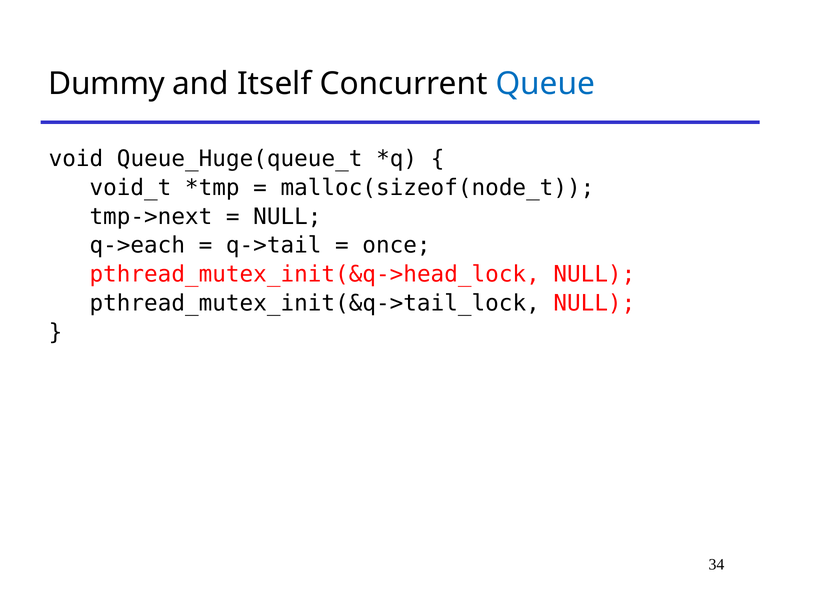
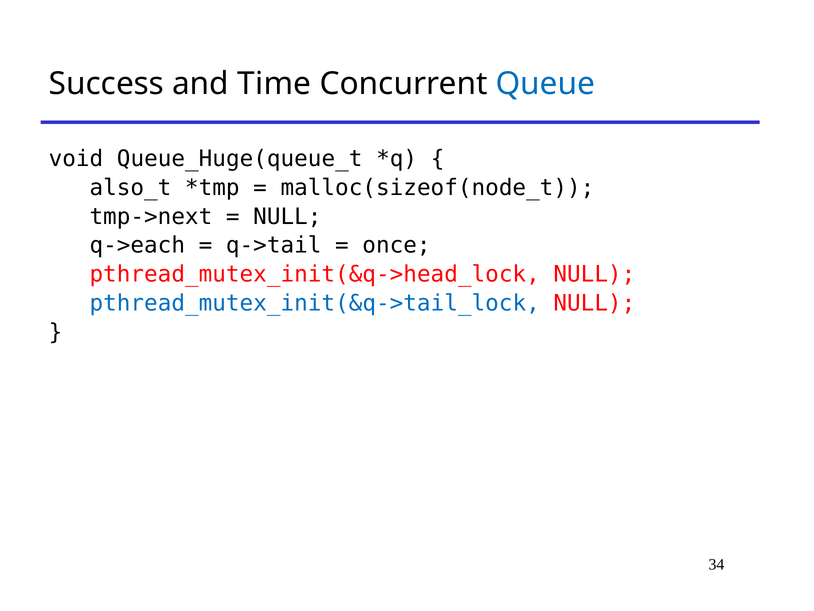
Dummy: Dummy -> Success (106, 84)
Itself: Itself -> Time (274, 84)
void_t: void_t -> also_t (130, 187)
pthread_mutex_init(&q->tail_lock colour: black -> blue (315, 303)
